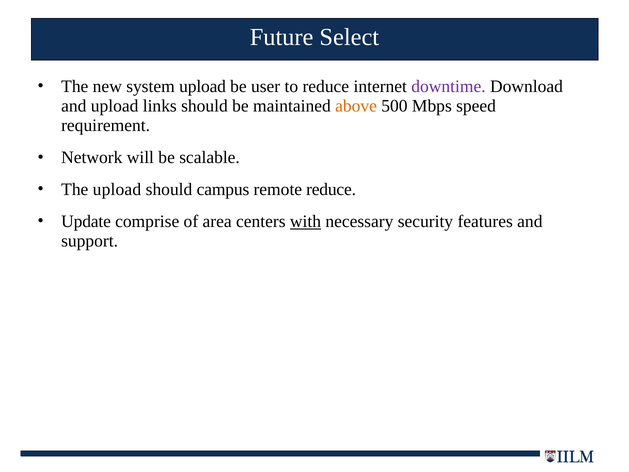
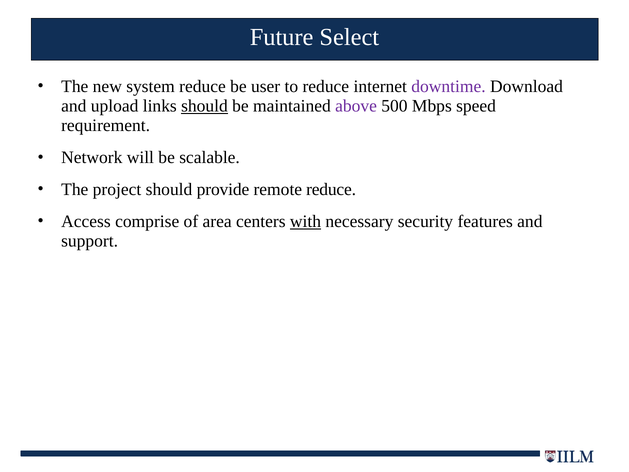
system upload: upload -> reduce (203, 86)
should underline: none -> present (204, 106)
above colour: orange -> purple (356, 106)
The upload: upload -> project (117, 189)
campus: campus -> provide (223, 189)
Update: Update -> Access (86, 221)
